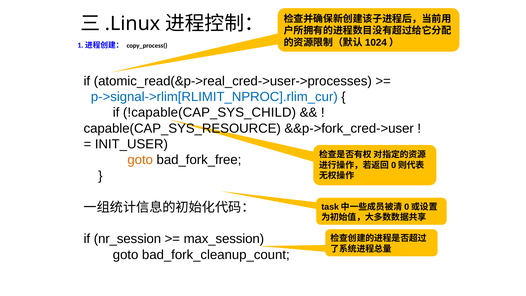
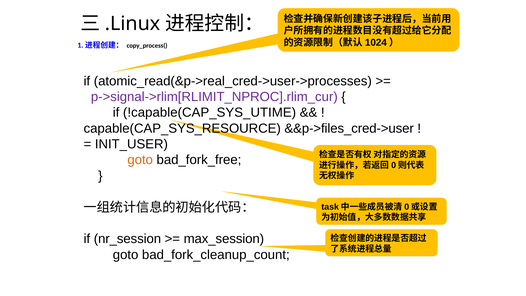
p->signal->rlim[RLIMIT_NPROC].rlim_cur colour: blue -> purple (214, 97)
!capable(CAP_SYS_CHILD: !capable(CAP_SYS_CHILD -> !capable(CAP_SYS_UTIME (210, 113)
&&p->fork_cred->user: &&p->fork_cred->user -> &&p->files_cred->user (349, 128)
